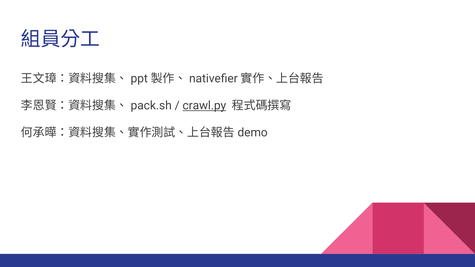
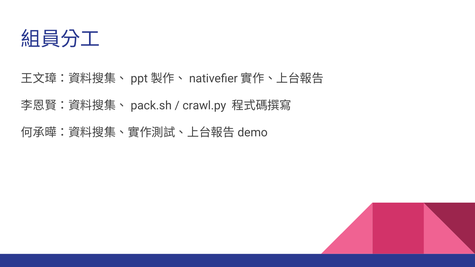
crawl.py underline: present -> none (204, 106)
